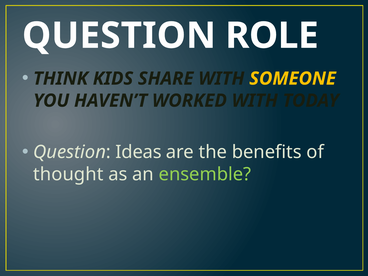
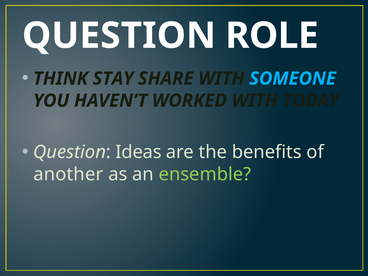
KIDS: KIDS -> STAY (113, 79)
SOMEONE colour: yellow -> light blue (293, 79)
thought: thought -> another (68, 174)
